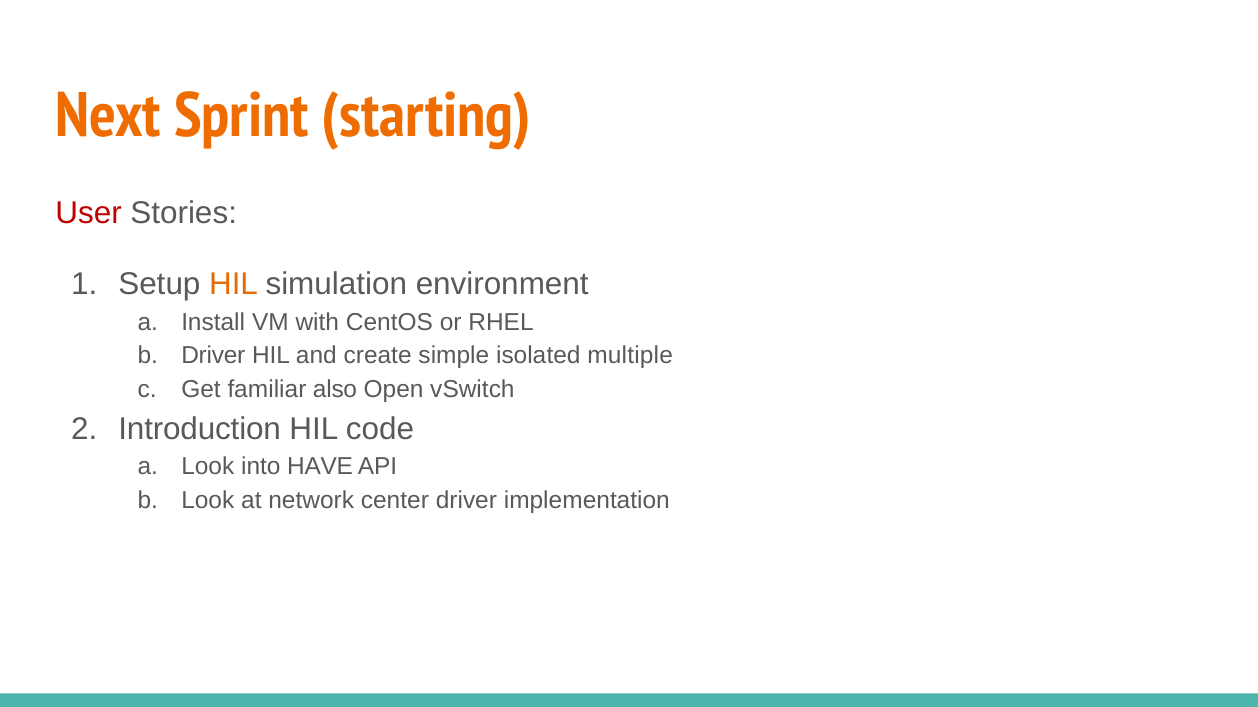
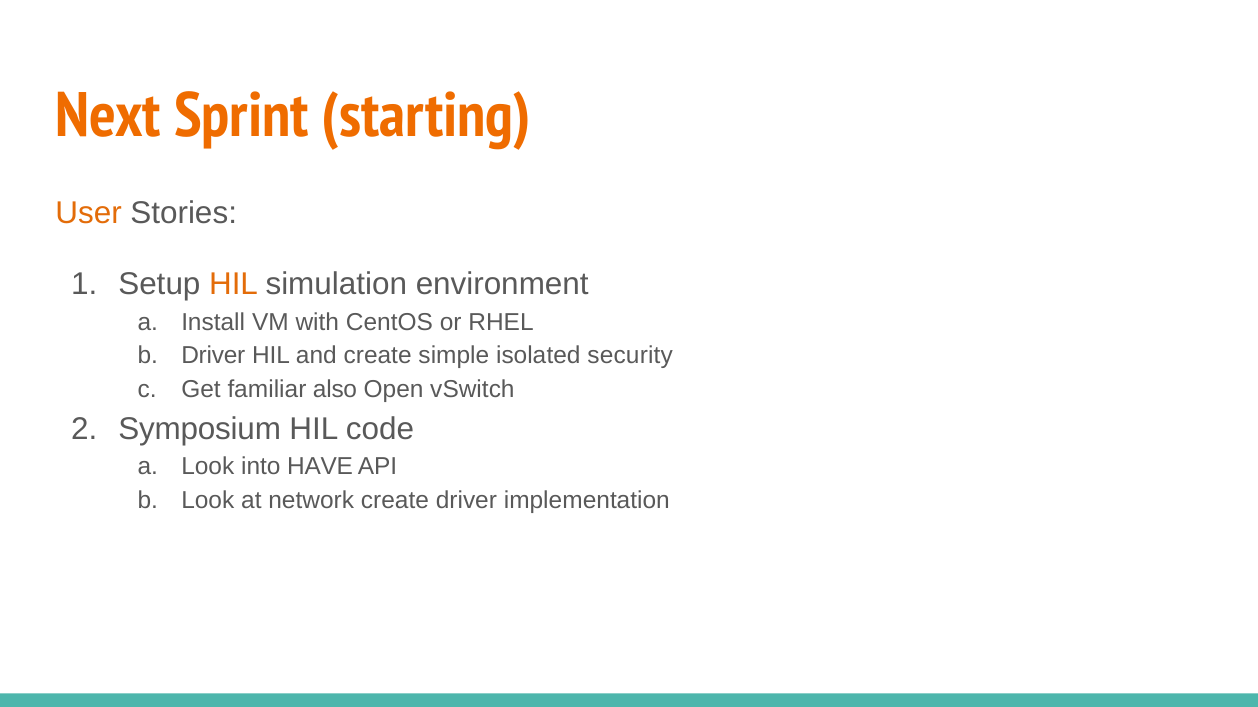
User colour: red -> orange (89, 214)
multiple: multiple -> security (630, 356)
Introduction: Introduction -> Symposium (200, 429)
network center: center -> create (395, 501)
